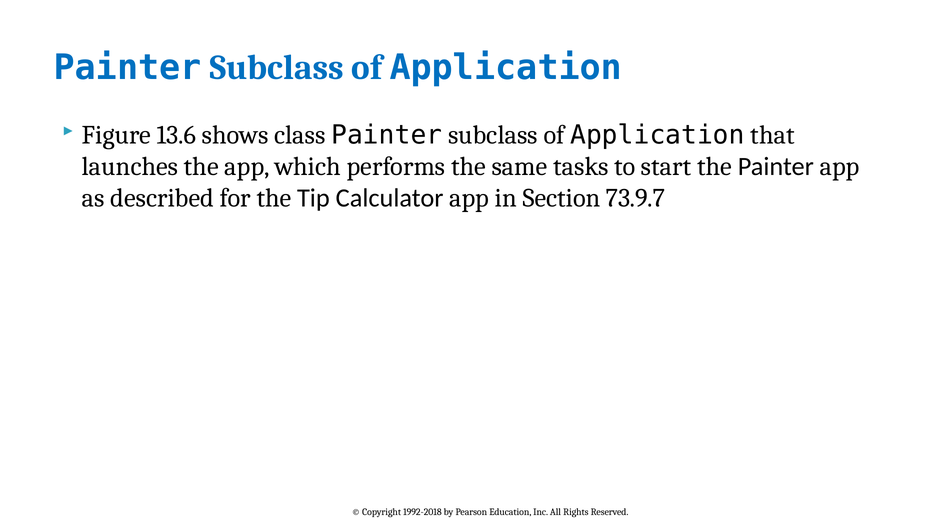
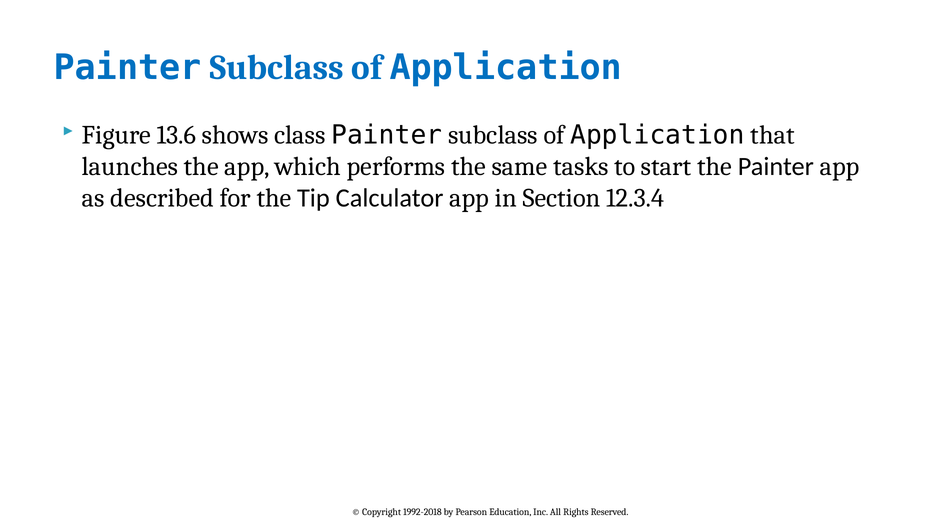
73.9.7: 73.9.7 -> 12.3.4 (635, 198)
